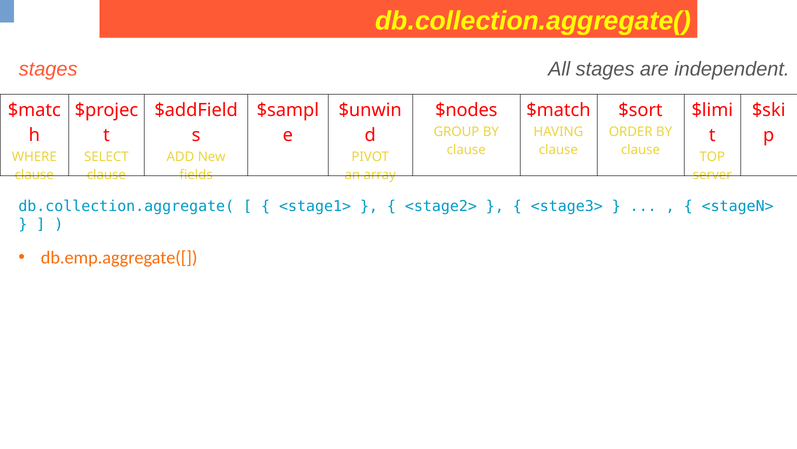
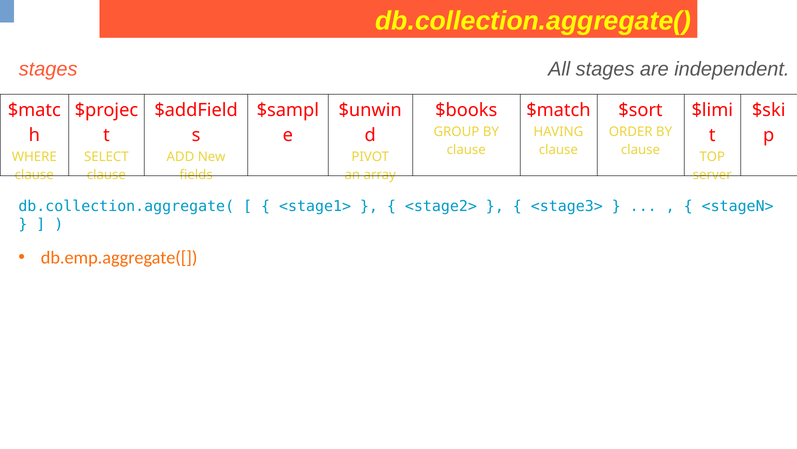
$nodes: $nodes -> $books (466, 110)
